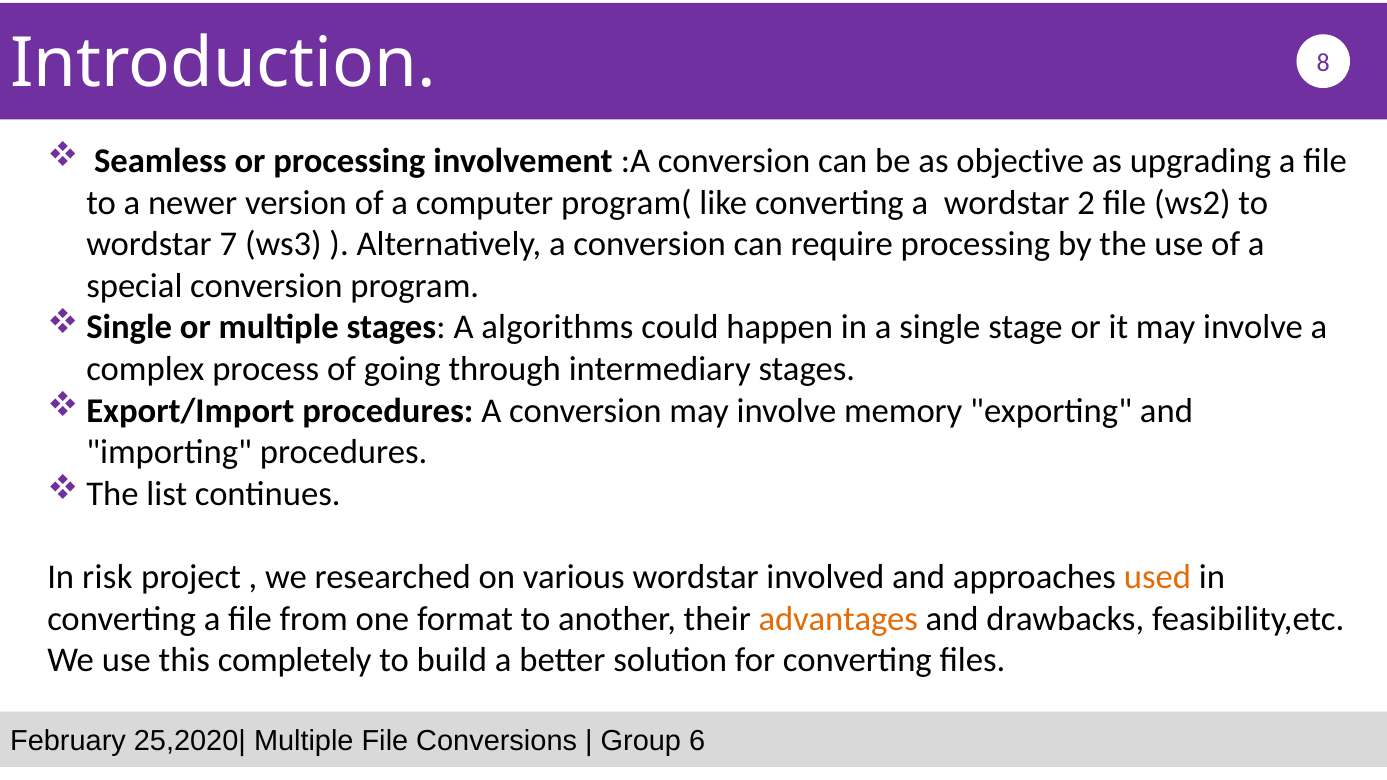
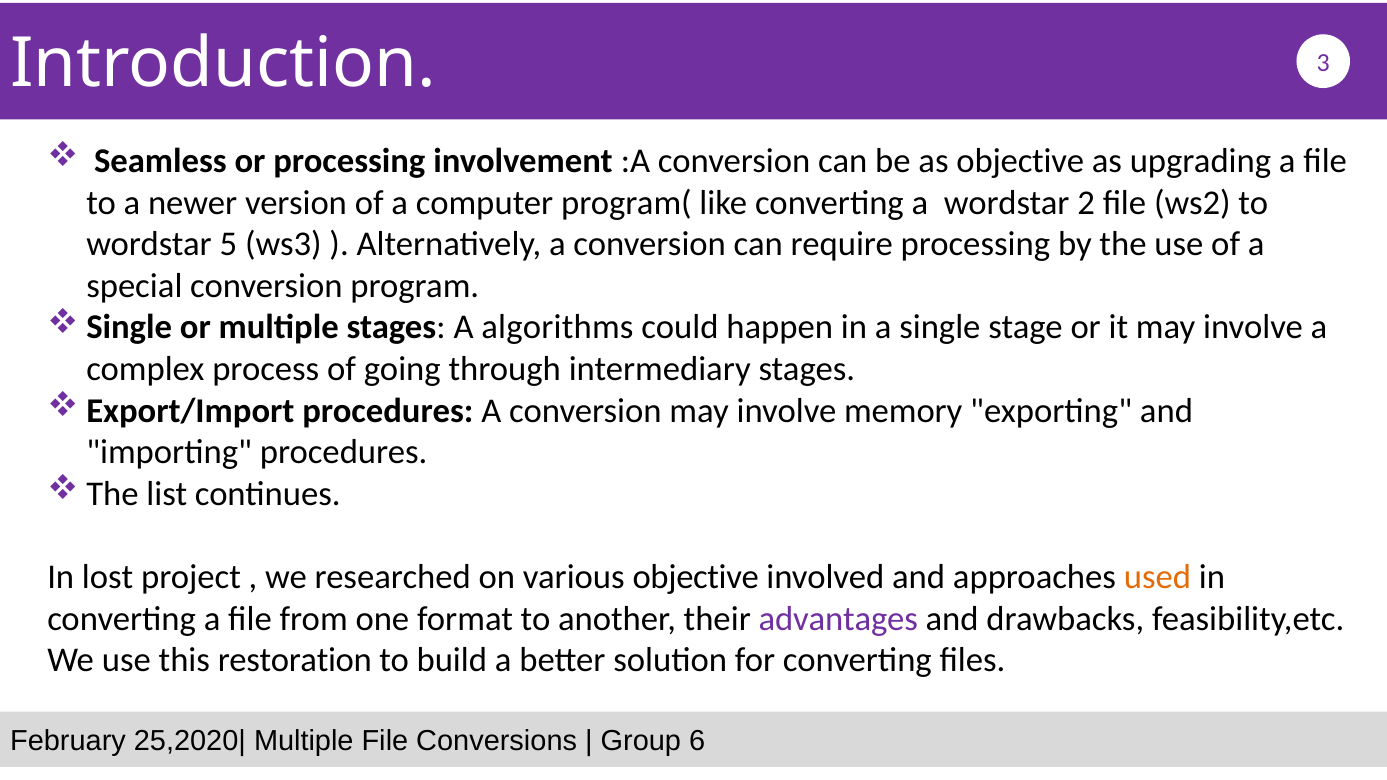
8: 8 -> 3 (1323, 63)
7: 7 -> 5 (228, 244)
risk: risk -> lost (108, 577)
various wordstar: wordstar -> objective (696, 577)
advantages colour: orange -> purple (838, 619)
completely: completely -> restoration (295, 660)
